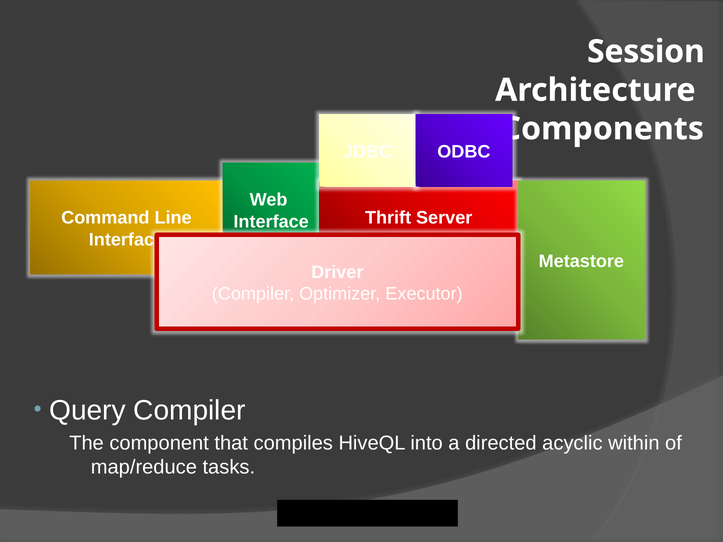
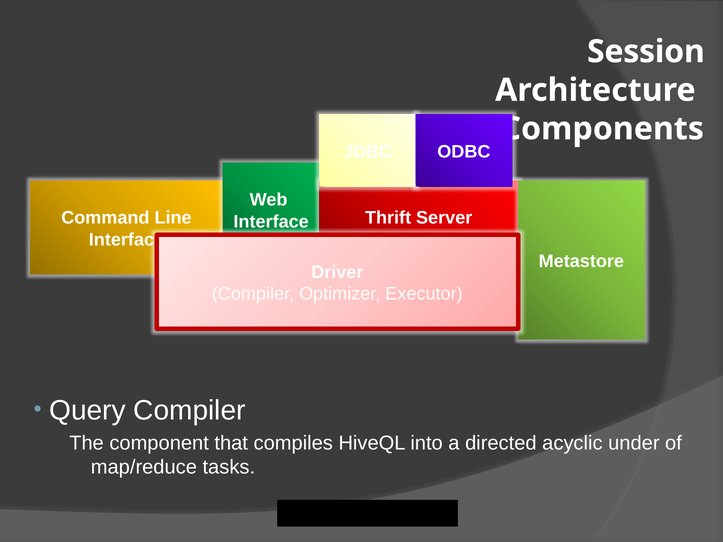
within: within -> under (634, 443)
